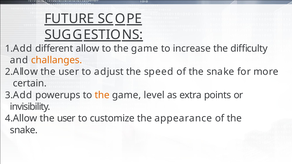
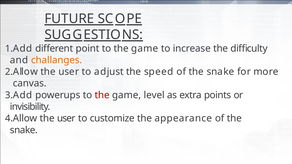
allow: allow -> point (88, 48)
certain: certain -> canvas (30, 84)
the colour: orange -> red (102, 95)
